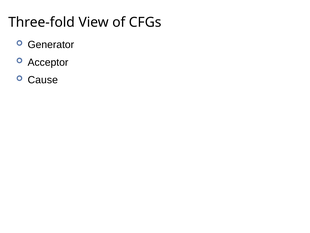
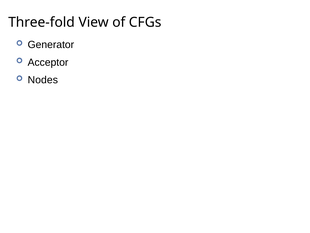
Cause: Cause -> Nodes (43, 80)
